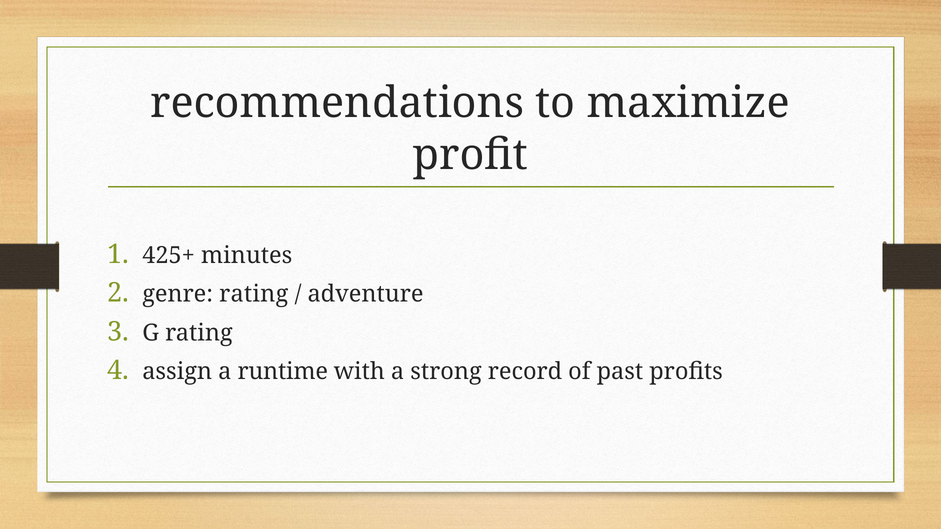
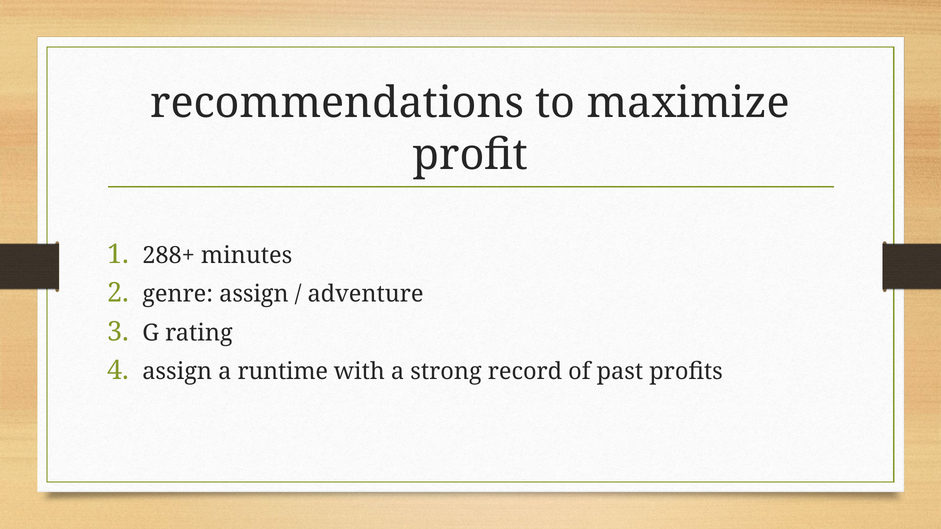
425+: 425+ -> 288+ (169, 255)
genre rating: rating -> assign (254, 294)
